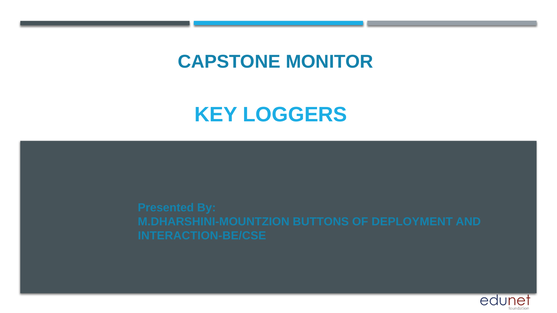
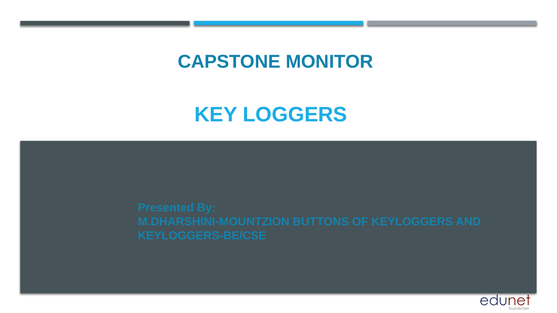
DEPLOYMENT: DEPLOYMENT -> KEYLOGGERS (412, 222)
INTERACTION-BE/CSE: INTERACTION-BE/CSE -> KEYLOGGERS-BE/CSE (202, 236)
